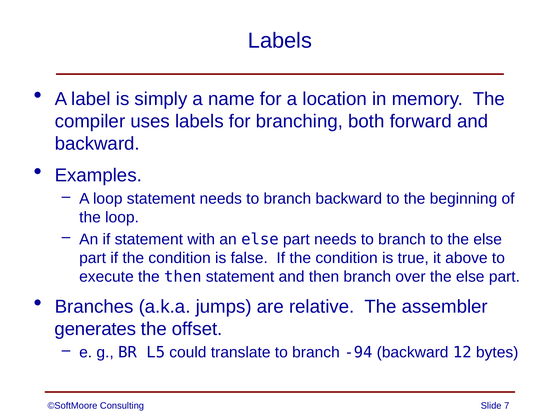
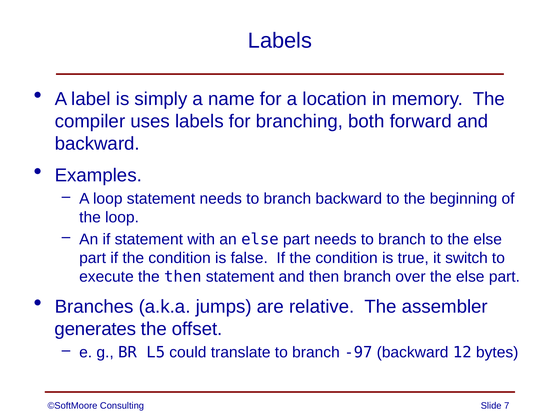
above: above -> switch (466, 258)
-94: -94 -> -97 (358, 353)
